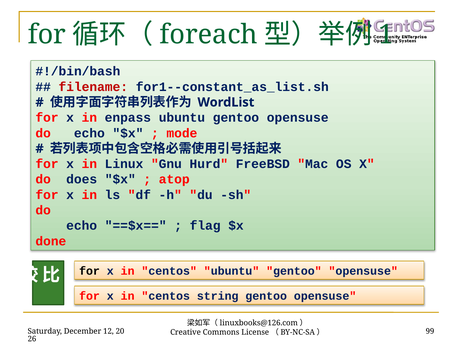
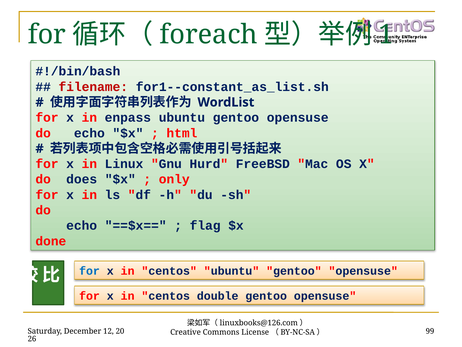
mode: mode -> html (182, 133)
atop: atop -> only (174, 179)
for colour: black -> blue (89, 271)
string: string -> double (218, 296)
